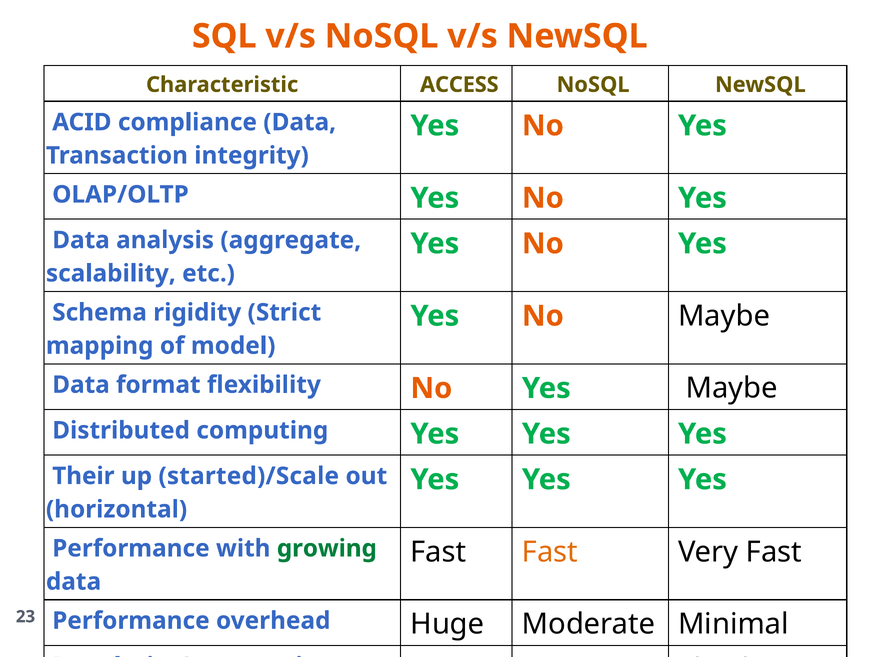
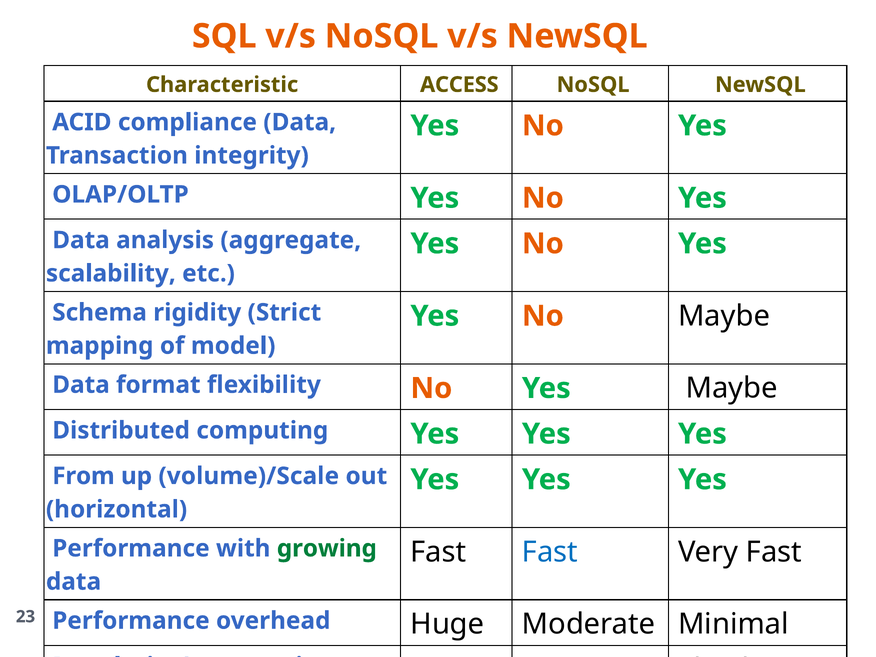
Their: Their -> From (83, 476)
started)/Scale: started)/Scale -> volume)/Scale (249, 476)
Fast colour: orange -> blue (550, 552)
